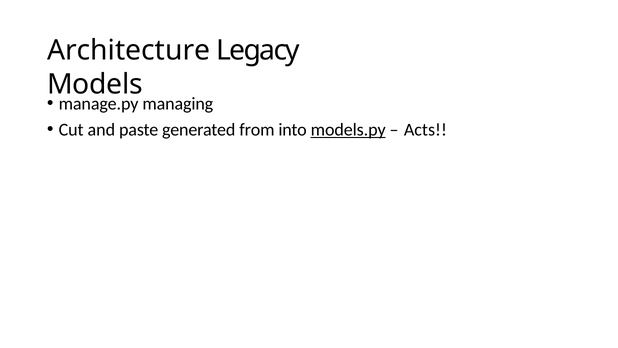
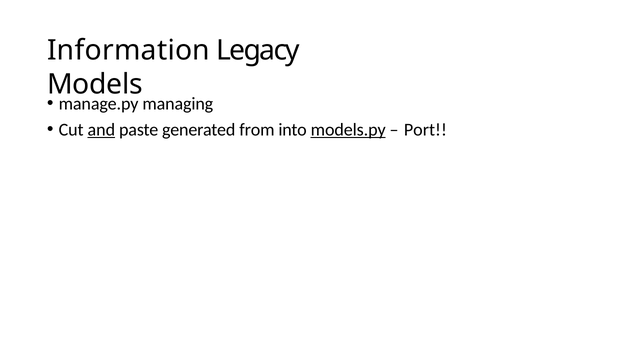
Architecture: Architecture -> Information (129, 51)
and underline: none -> present (101, 130)
Acts: Acts -> Port (425, 130)
